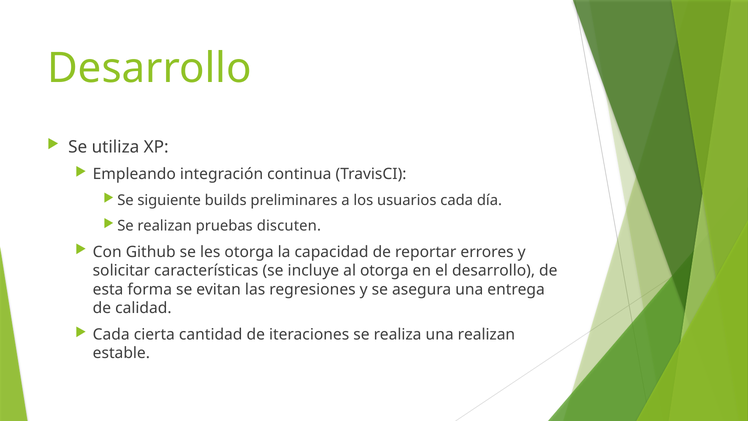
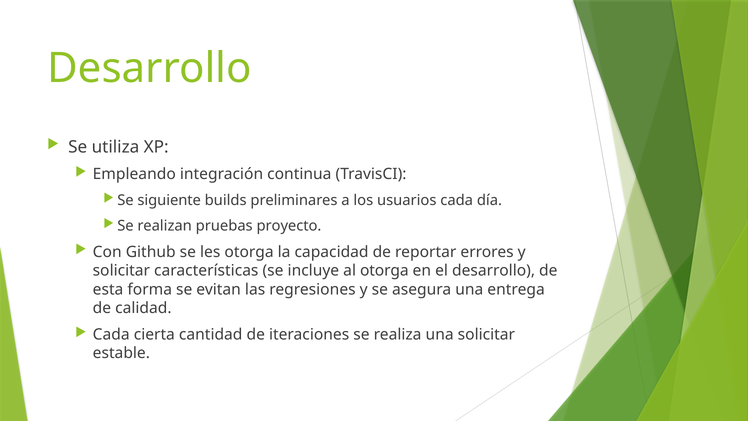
discuten: discuten -> proyecto (289, 226)
una realizan: realizan -> solicitar (486, 334)
